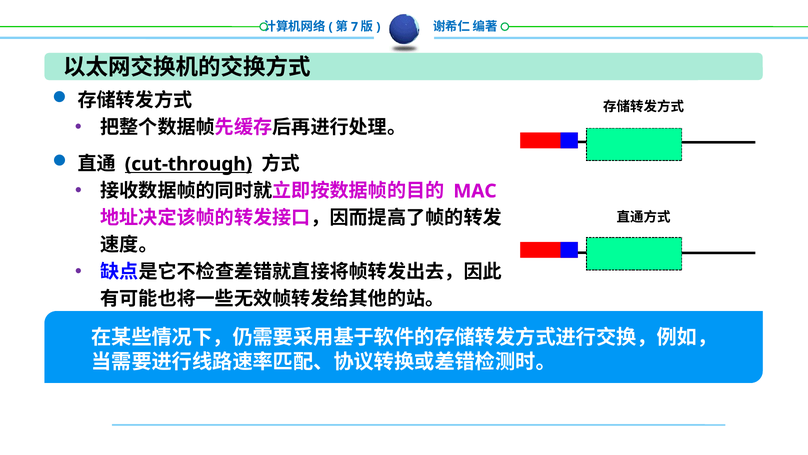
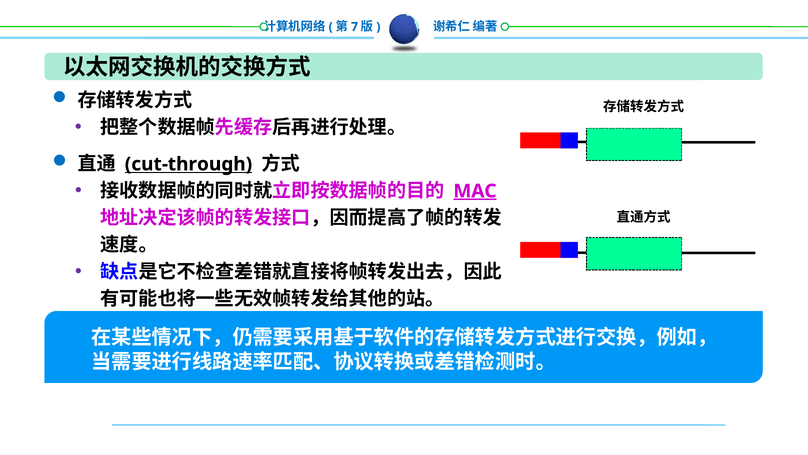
MAC underline: none -> present (475, 191)
